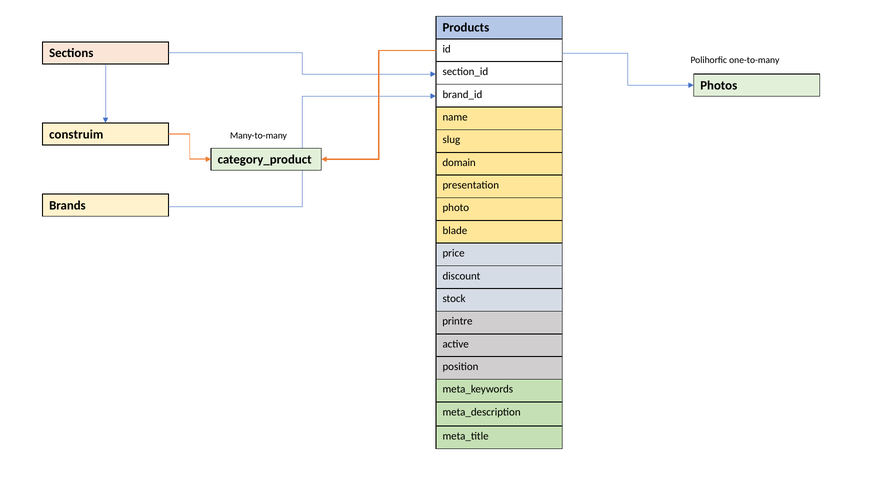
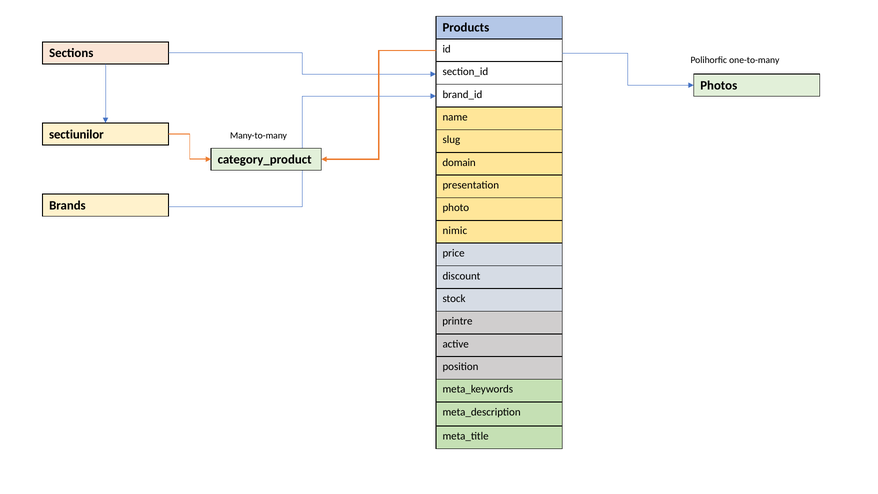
construim: construim -> sectiunilor (76, 134)
blade: blade -> nimic (455, 230)
